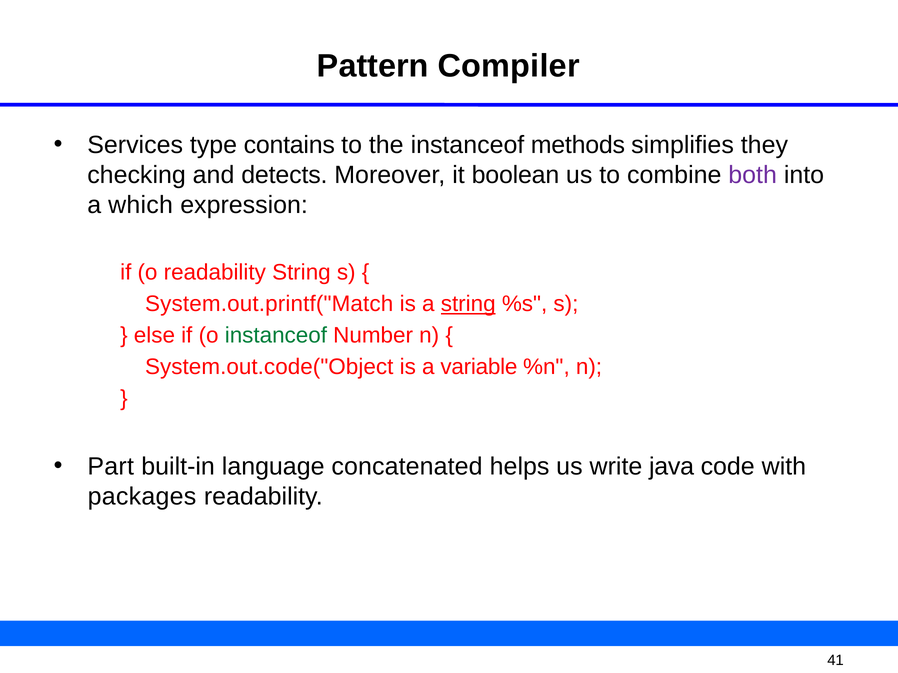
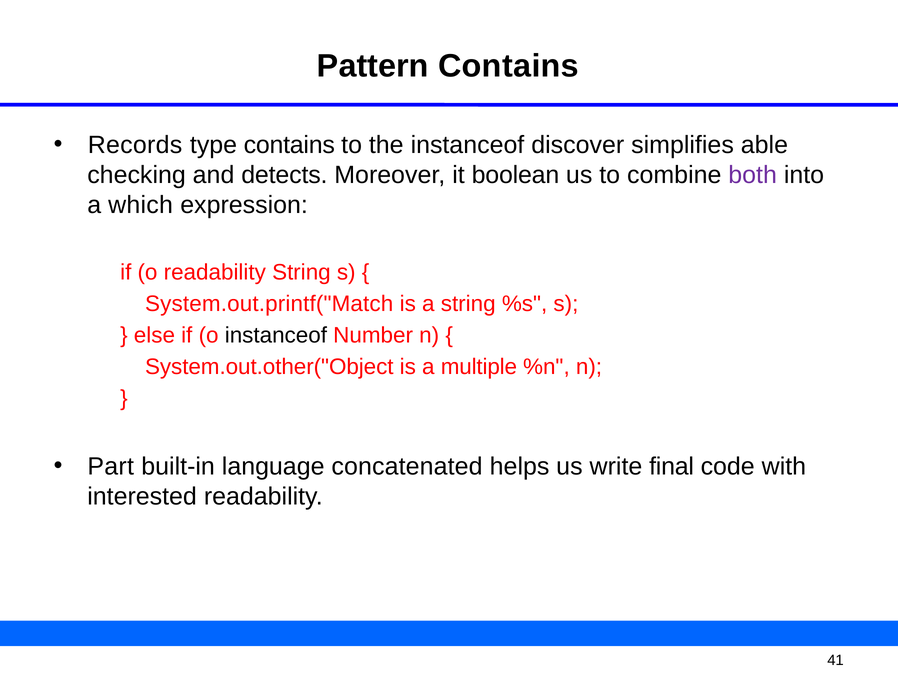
Pattern Compiler: Compiler -> Contains (509, 66)
Services: Services -> Records (135, 145)
methods: methods -> discover (578, 145)
they: they -> able (764, 145)
string underline: present -> none (468, 304)
instanceof colour: green -> black (276, 336)
System.out.code("Object: System.out.code("Object -> System.out.other("Object (269, 367)
variable: variable -> multiple (479, 367)
java: java -> final (672, 467)
packages: packages -> interested (142, 497)
